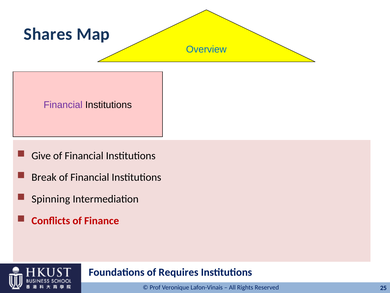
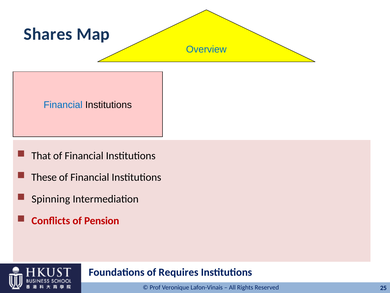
Financial colour: purple -> blue (63, 105)
Give: Give -> That (41, 155)
Break: Break -> These (44, 177)
Finance: Finance -> Pension (102, 220)
